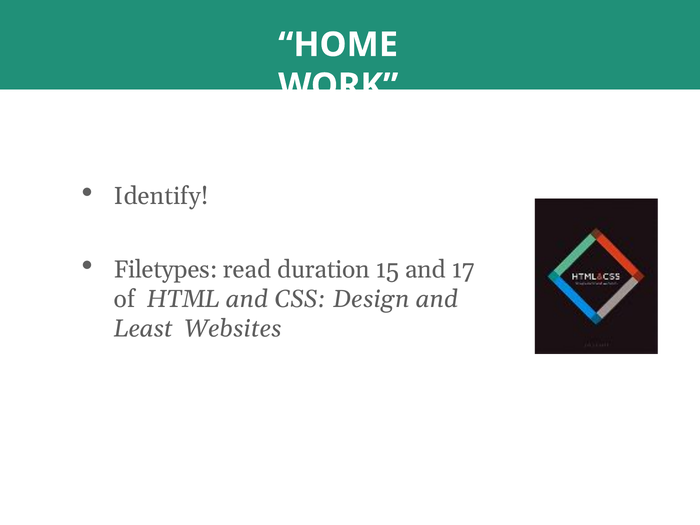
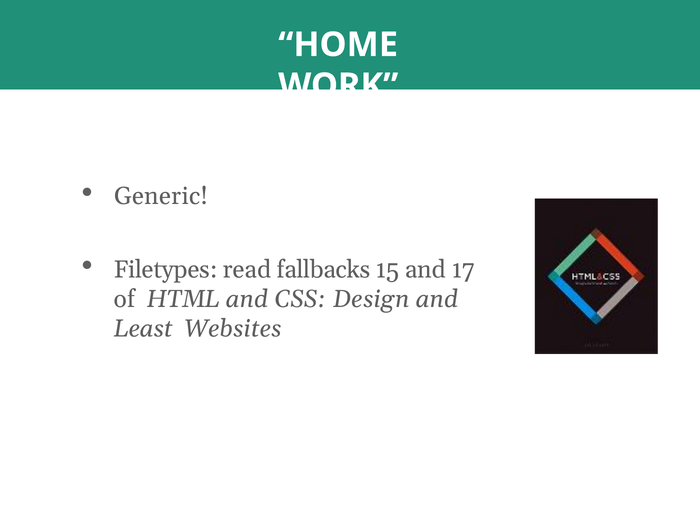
Identify: Identify -> Generic (161, 196)
duration: duration -> fallbacks (324, 269)
